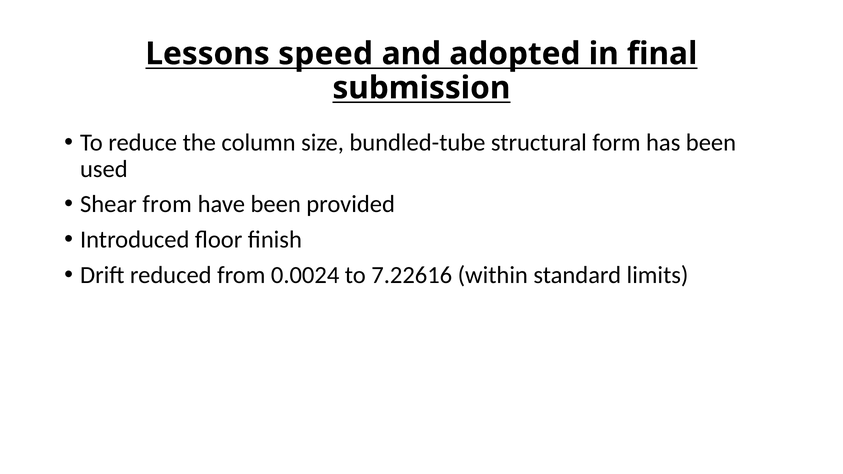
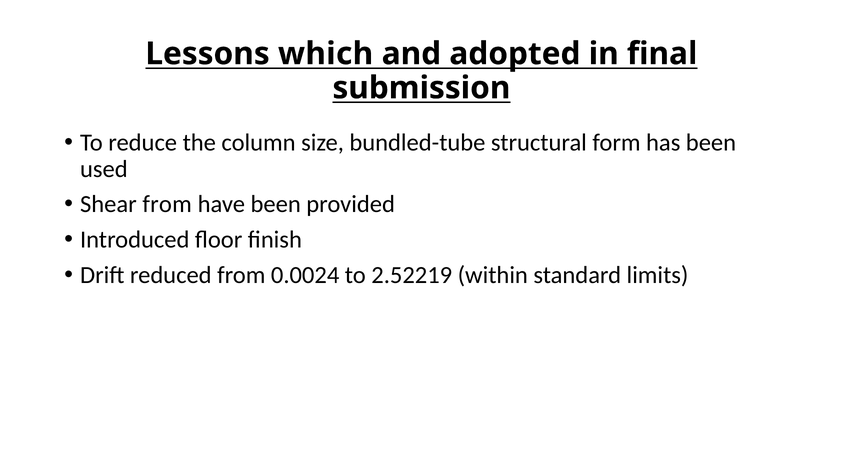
speed: speed -> which (326, 54)
7.22616: 7.22616 -> 2.52219 (412, 275)
